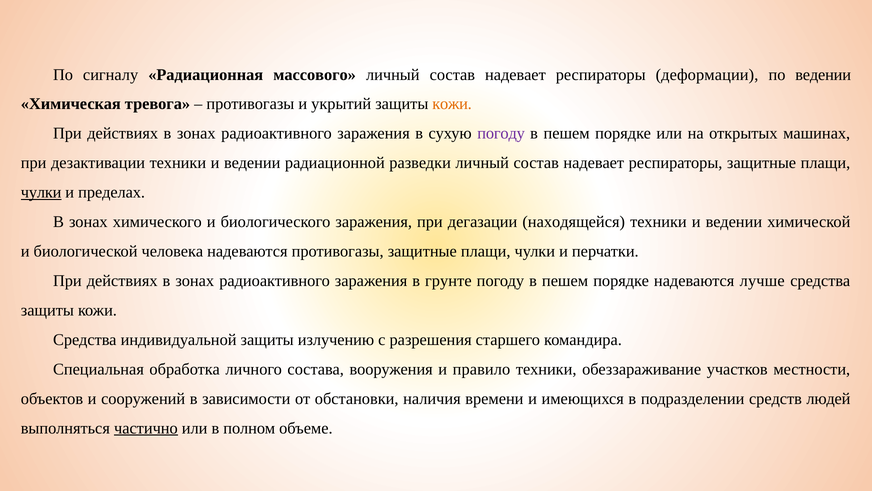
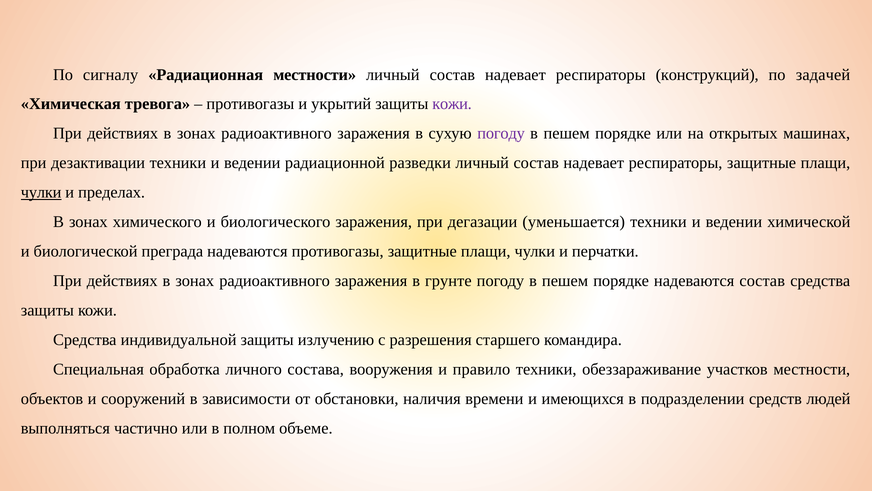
Радиационная массового: массового -> местности (315, 75)
деформации: деформации -> конструкций (707, 75)
по ведении: ведении -> задачей (823, 75)
кожи colour: orange -> purple (452, 104)
находящейся: находящейся -> уменьшается (574, 222)
человека: человека -> преграда (172, 251)
надеваются лучше: лучше -> состав (762, 281)
частично underline: present -> none (146, 428)
